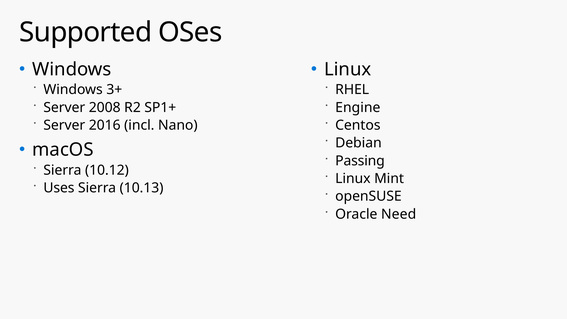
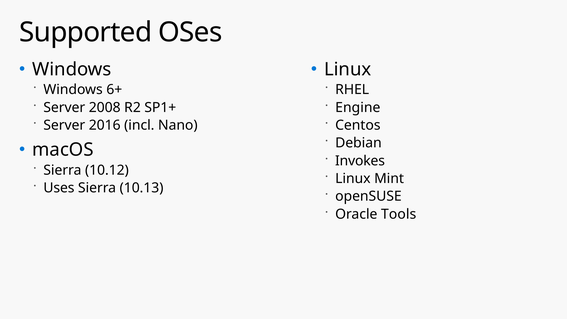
3+: 3+ -> 6+ (114, 90)
Passing: Passing -> Invokes (360, 161)
Need: Need -> Tools (399, 214)
